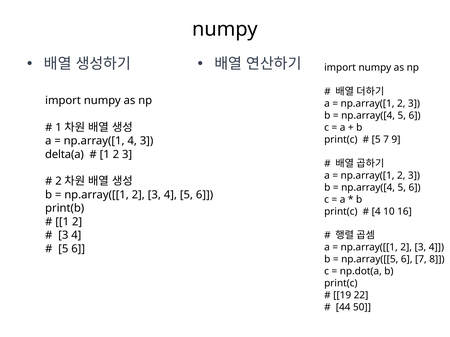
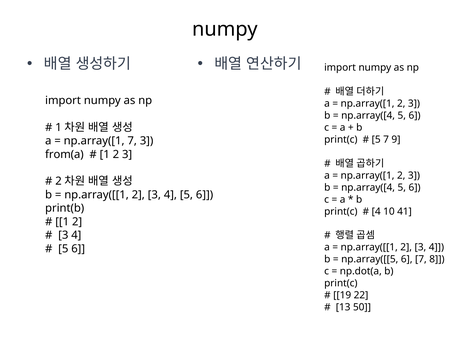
np.array([1 4: 4 -> 7 (132, 141)
delta(a: delta(a -> from(a (64, 155)
16: 16 -> 41 (405, 212)
44: 44 -> 13 (343, 308)
